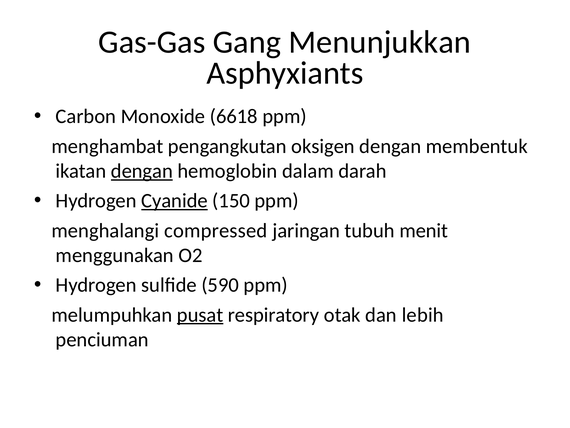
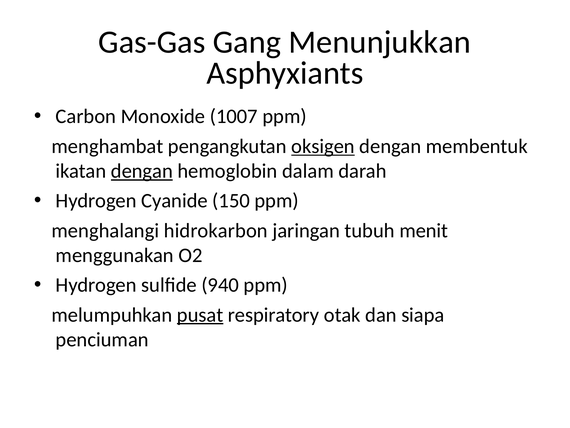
6618: 6618 -> 1007 (234, 116)
oksigen underline: none -> present (323, 146)
Cyanide underline: present -> none (174, 201)
compressed: compressed -> hidrokarbon (216, 230)
590: 590 -> 940 (220, 285)
lebih: lebih -> siapa (423, 315)
